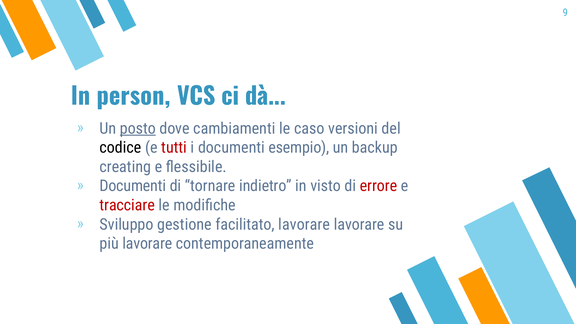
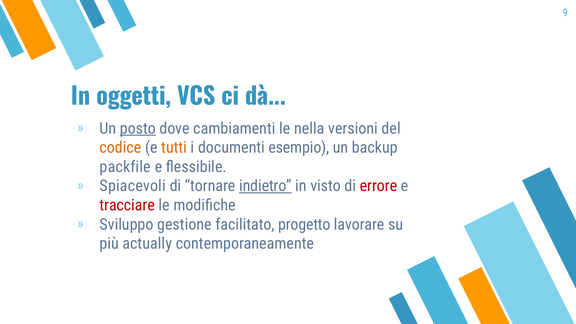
person: person -> oggetti (134, 97)
caso: caso -> nella (309, 128)
codice colour: black -> orange (120, 148)
tutti colour: red -> orange (174, 148)
creating: creating -> packfile (125, 167)
Documenti: Documenti -> Spiacevoli (133, 186)
indietro underline: none -> present (265, 186)
facilitato lavorare: lavorare -> progetto (304, 224)
più lavorare: lavorare -> actually (147, 244)
